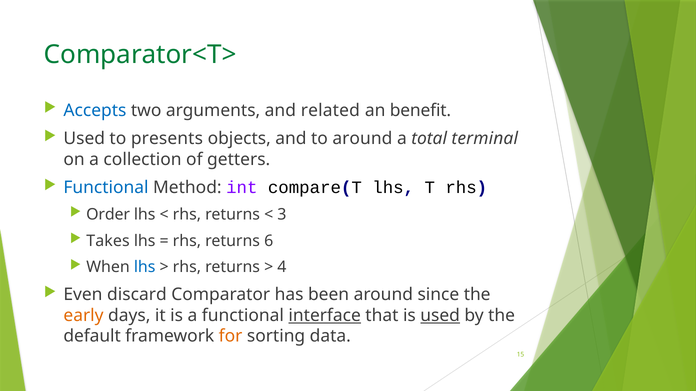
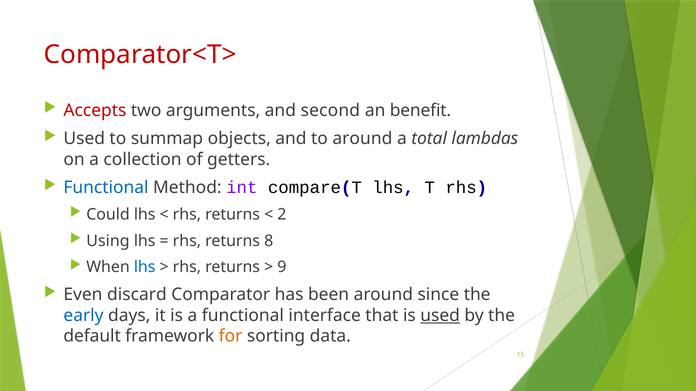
Comparator<T> colour: green -> red (140, 55)
Accepts colour: blue -> red (95, 110)
related: related -> second (330, 110)
presents: presents -> summap (167, 139)
terminal: terminal -> lambdas (485, 139)
Order: Order -> Could (108, 215)
3: 3 -> 2 (282, 215)
Takes: Takes -> Using (108, 241)
6: 6 -> 8 (269, 241)
4: 4 -> 9 (282, 268)
early colour: orange -> blue (84, 316)
interface underline: present -> none (325, 316)
